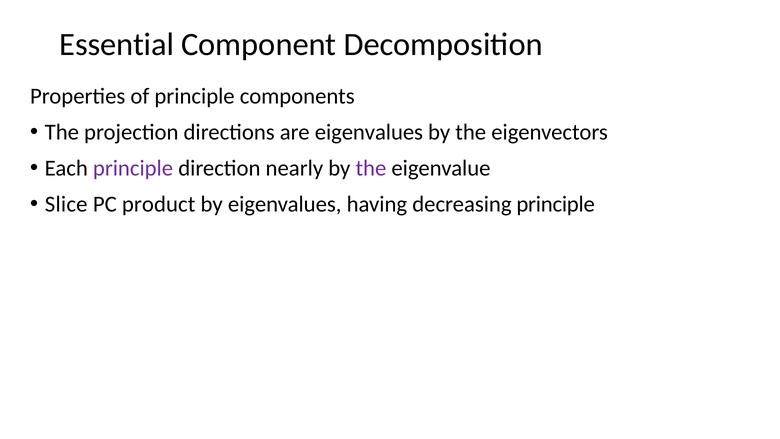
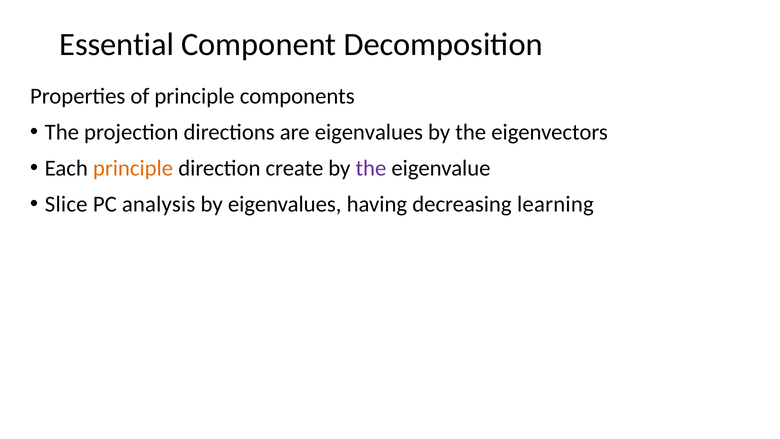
principle colour: purple -> orange (133, 168)
nearly: nearly -> create (294, 168)
product: product -> analysis (159, 204)
decreasing principle: principle -> learning (555, 204)
